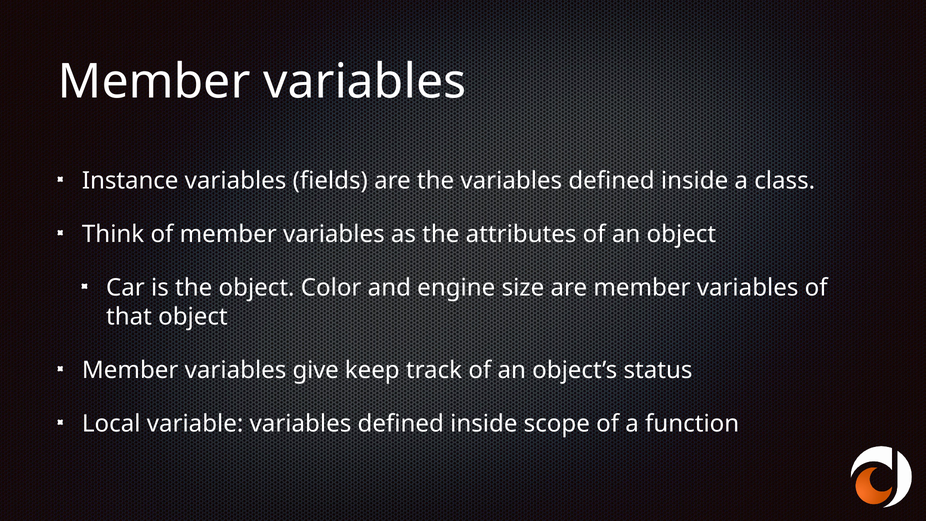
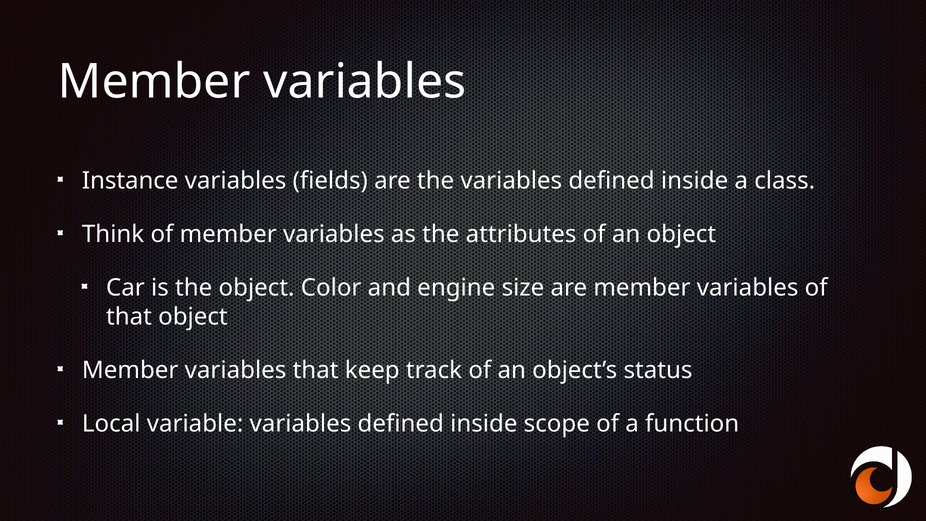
variables give: give -> that (316, 370)
